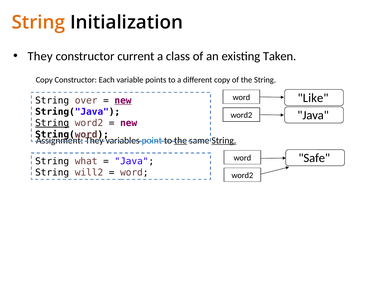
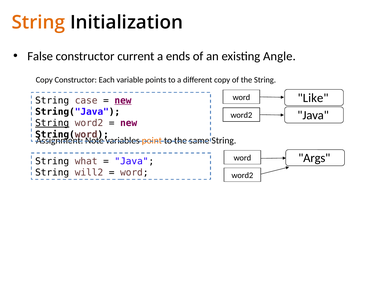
They: They -> False (40, 56)
class: class -> ends (178, 56)
Taken: Taken -> Angle (279, 56)
over: over -> case (86, 100)
Assignment They: They -> Note (94, 140)
point colour: blue -> orange (152, 140)
the underline: present -> none (180, 140)
String underline: present -> none (224, 140)
Safe: Safe -> Args (314, 158)
